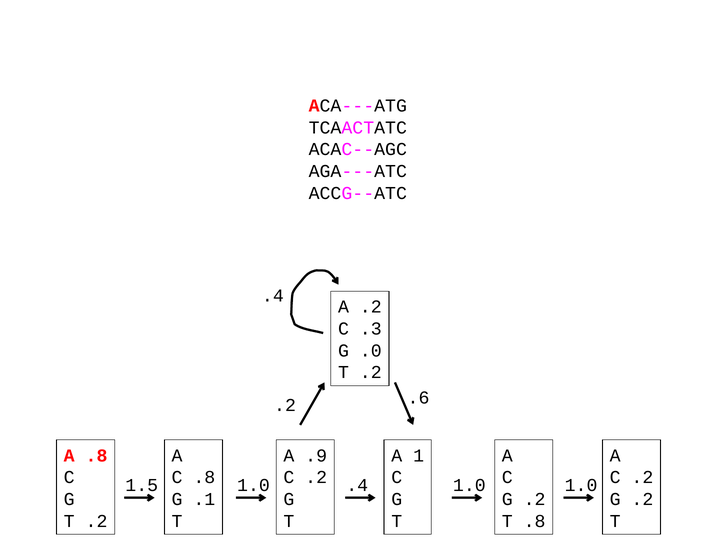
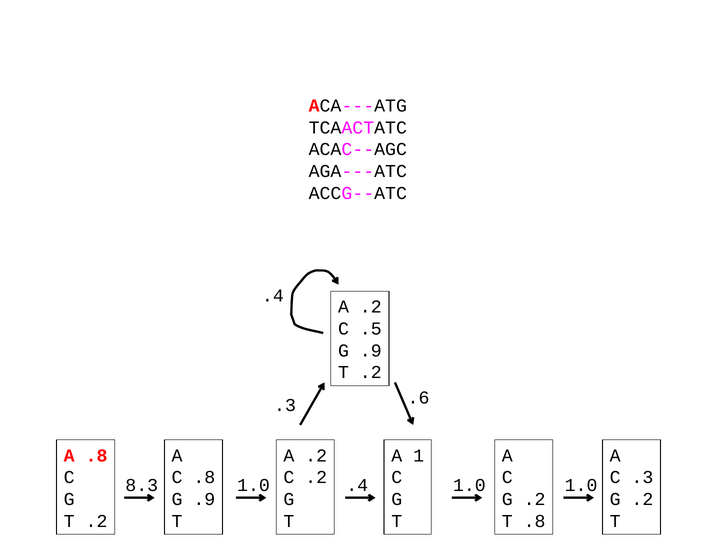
.3: .3 -> .5 (371, 329)
.0: .0 -> .9 (371, 351)
.2: .2 -> .3 (285, 405)
.9: .9 -> .2 (316, 456)
.2: .2 -> .3 (642, 477)
1.5: 1.5 -> 8.3 (142, 485)
.1: .1 -> .9 (204, 499)
